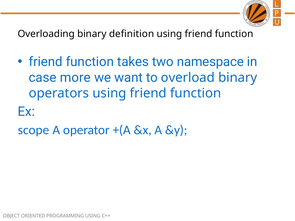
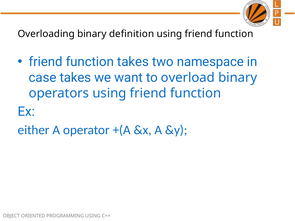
case more: more -> takes (75, 78)
scope: scope -> either (34, 130)
